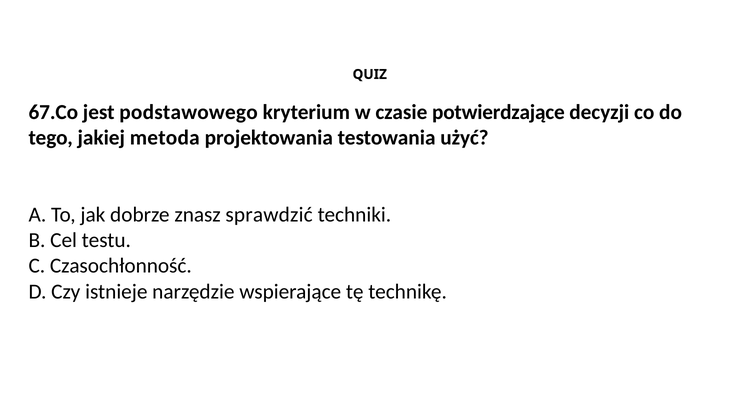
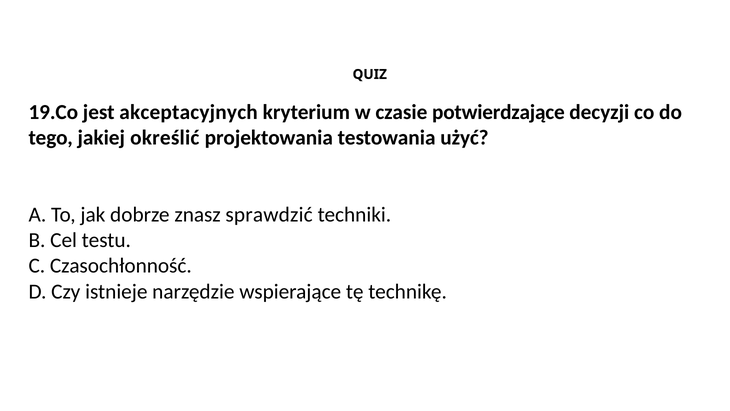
67.Co: 67.Co -> 19.Co (53, 112)
podstawowego: podstawowego -> akceptacyjnych (189, 112)
metoda: metoda -> określić (165, 138)
